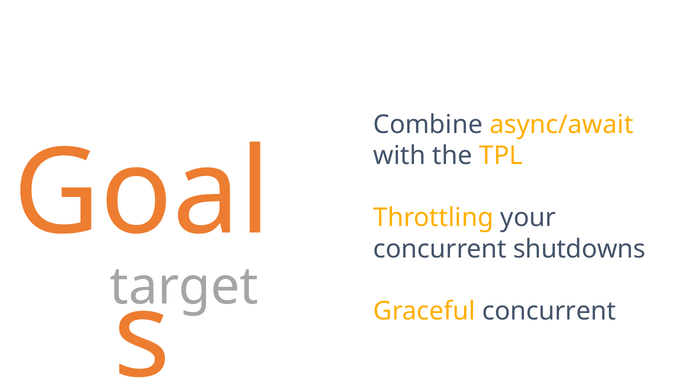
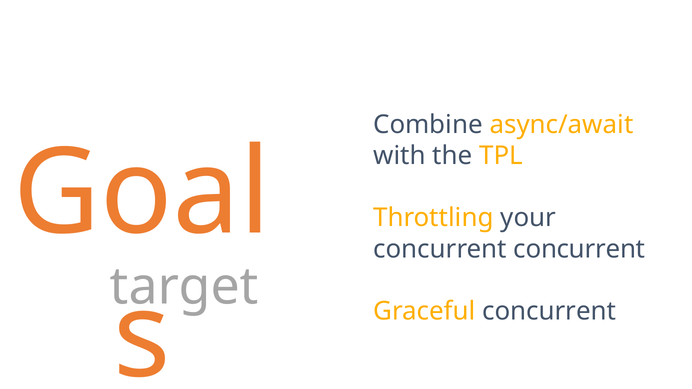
concurrent shutdowns: shutdowns -> concurrent (579, 249)
